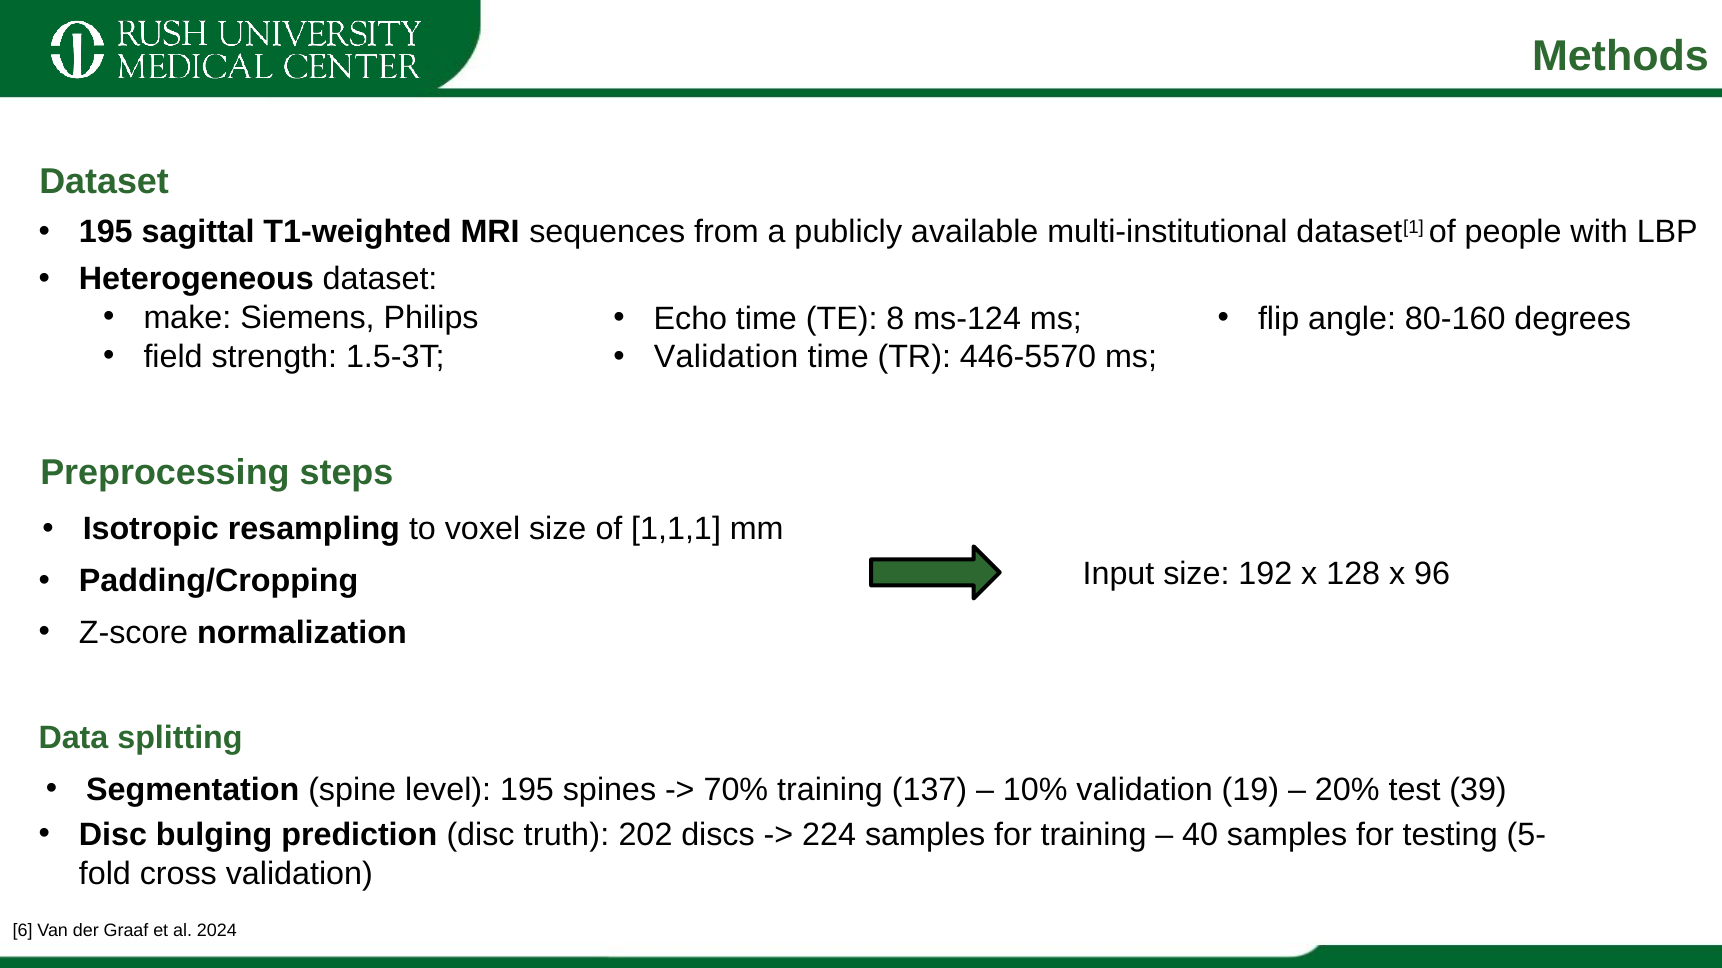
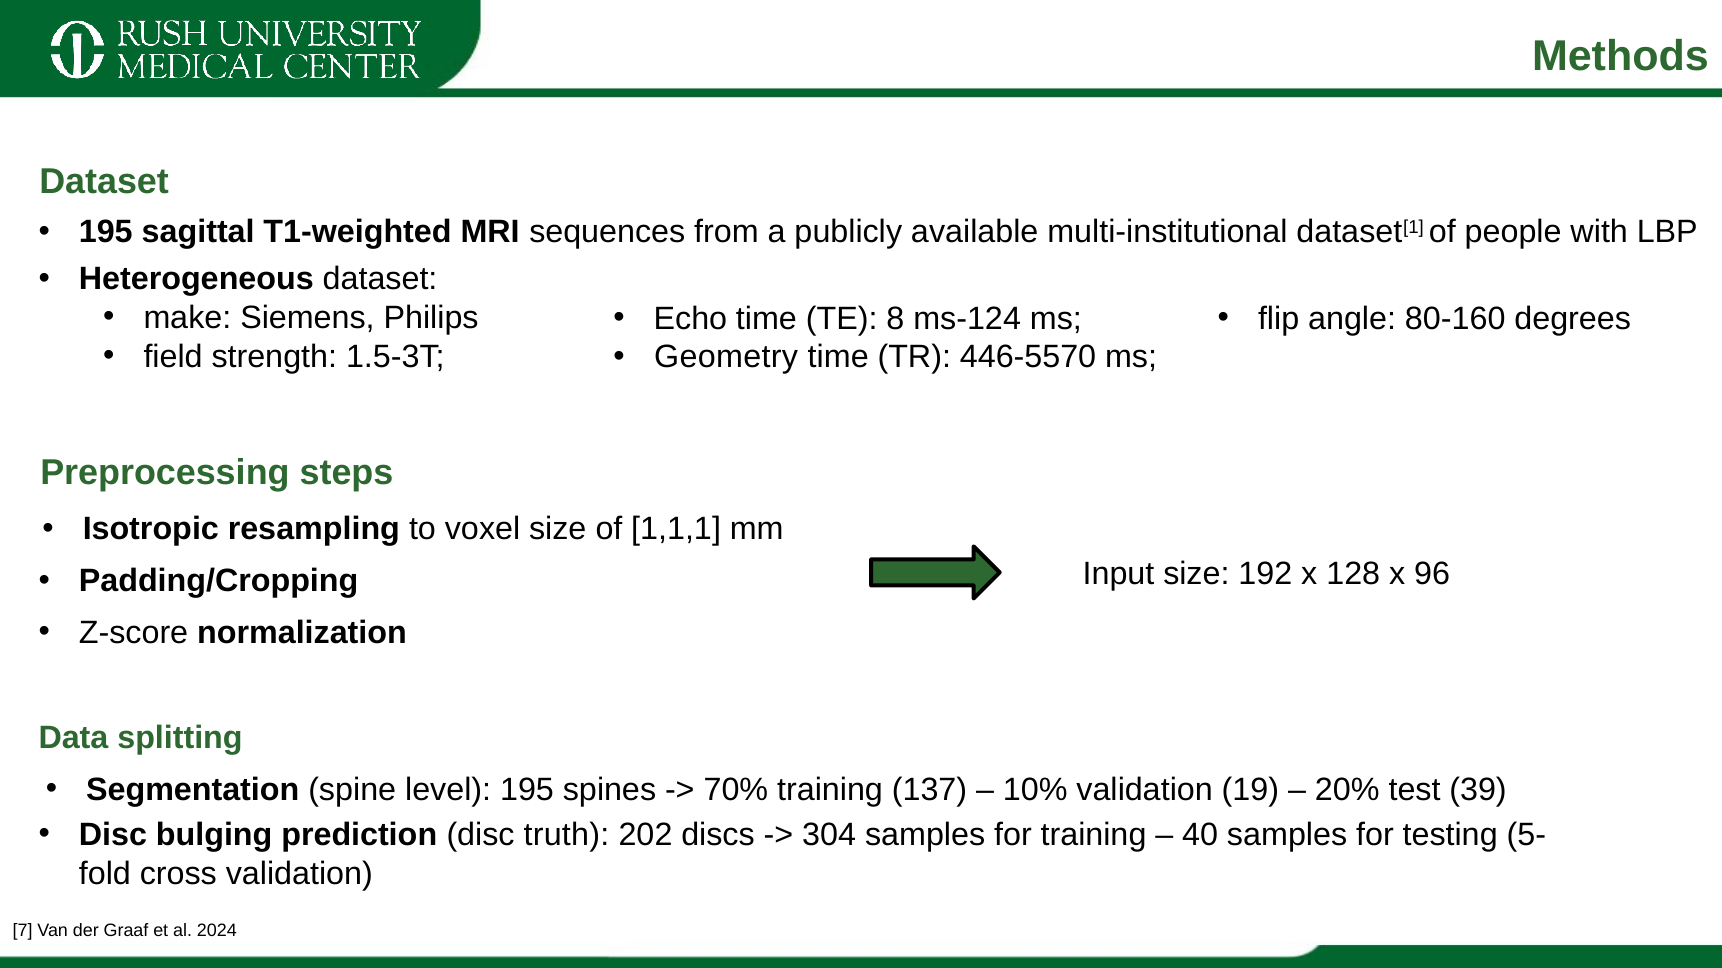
Validation: Validation -> Geometry (726, 357)
224: 224 -> 304 (829, 835)
6: 6 -> 7 (23, 931)
